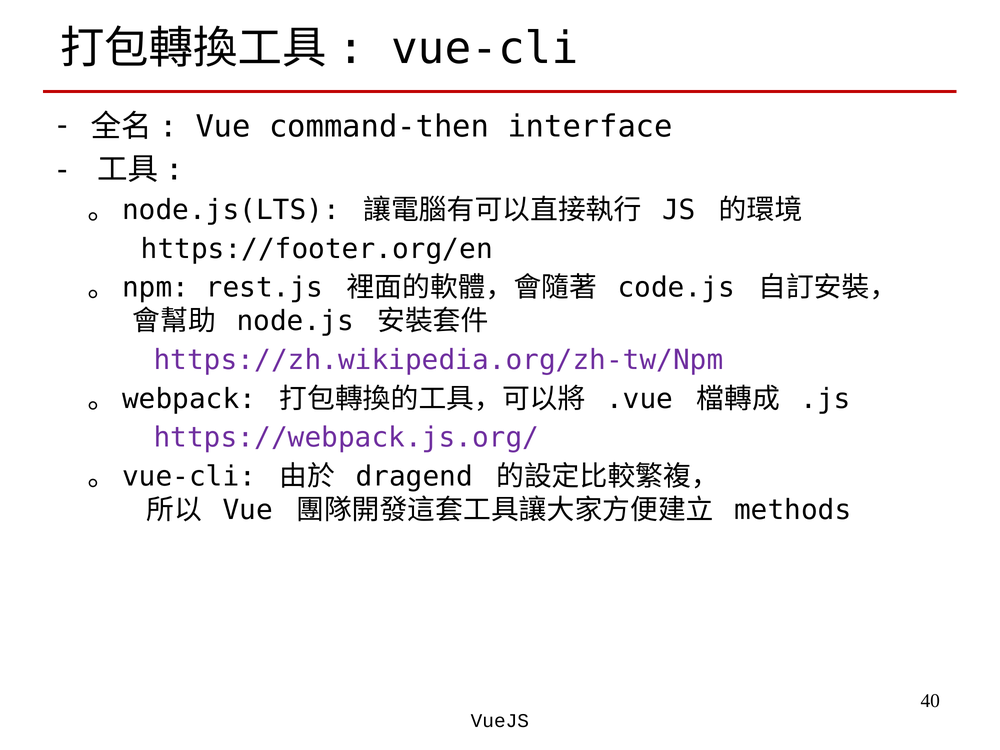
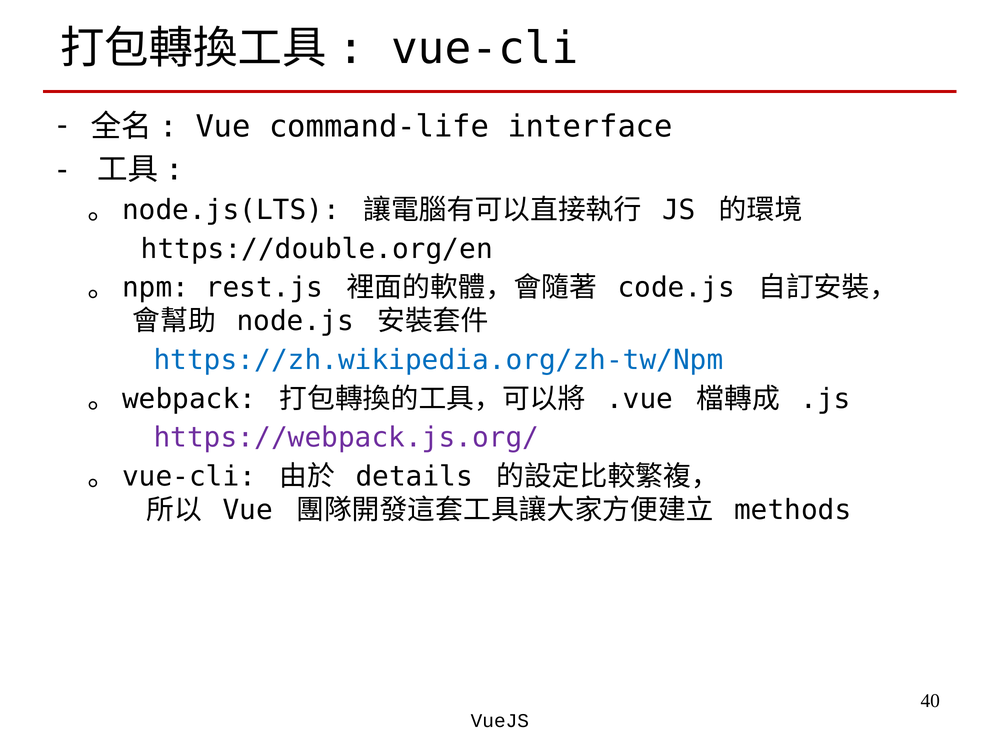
command-then: command-then -> command-life (379, 127)
https://footer.org/en: https://footer.org/en -> https://double.org/en (317, 249)
https://zh.wikipedia.org/zh-tw/Npm colour: purple -> blue (439, 360)
dragend: dragend -> details (414, 477)
